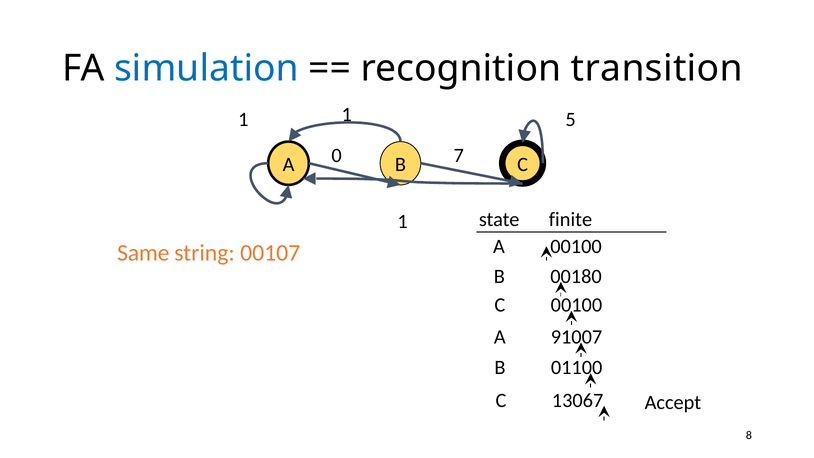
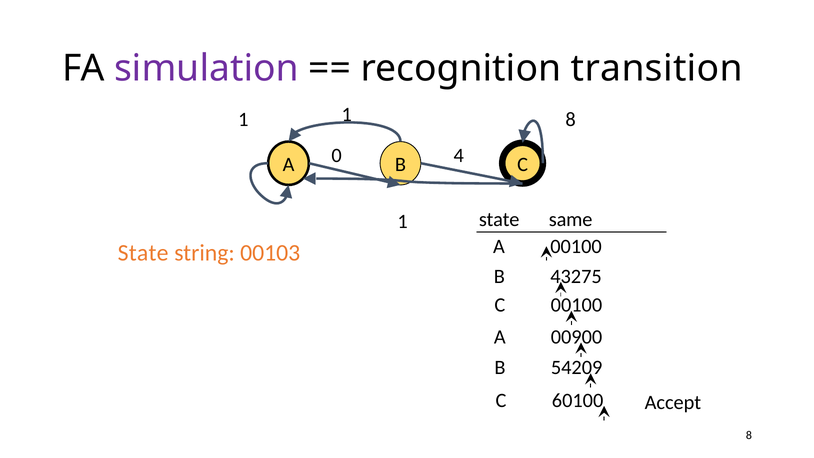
simulation colour: blue -> purple (206, 68)
1 5: 5 -> 8 (571, 120)
7: 7 -> 4 (459, 155)
finite: finite -> same (571, 220)
Same: Same -> State (143, 253)
00107: 00107 -> 00103 (270, 253)
00180: 00180 -> 43275 (576, 276)
91007: 91007 -> 00900 (577, 337)
01100: 01100 -> 54209 (577, 368)
13067: 13067 -> 60100 (578, 400)
